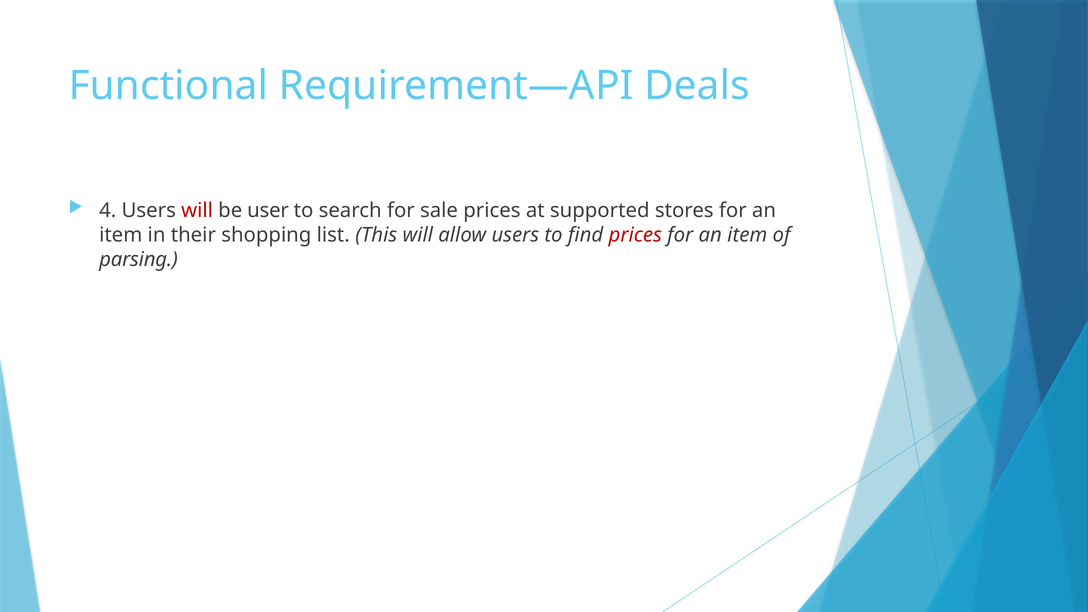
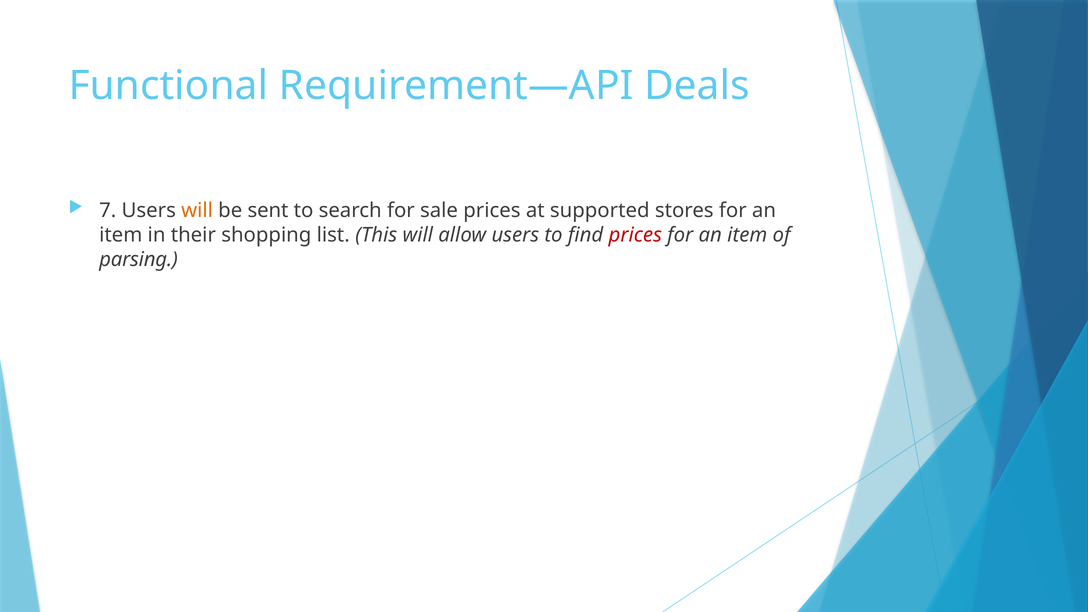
4: 4 -> 7 (108, 211)
will colour: red -> orange (197, 211)
user: user -> sent (268, 211)
